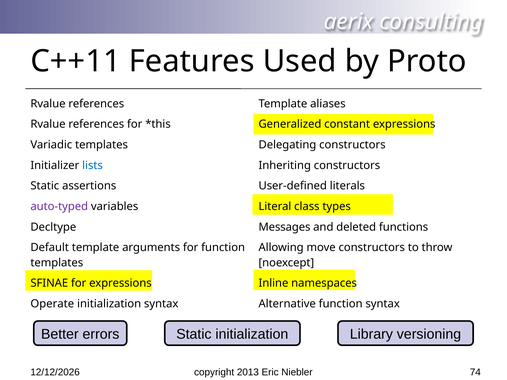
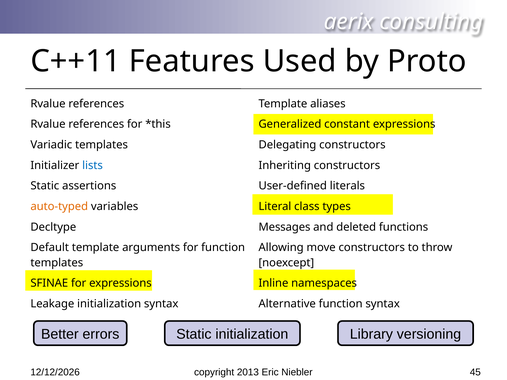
auto-typed colour: purple -> orange (59, 207)
Operate: Operate -> Leakage (52, 304)
74: 74 -> 45 (475, 372)
